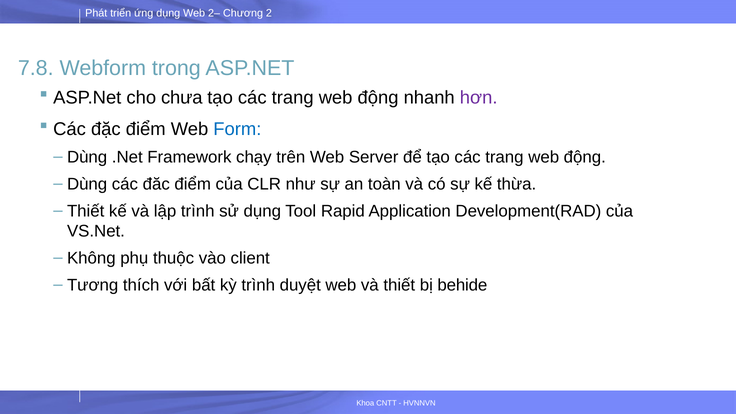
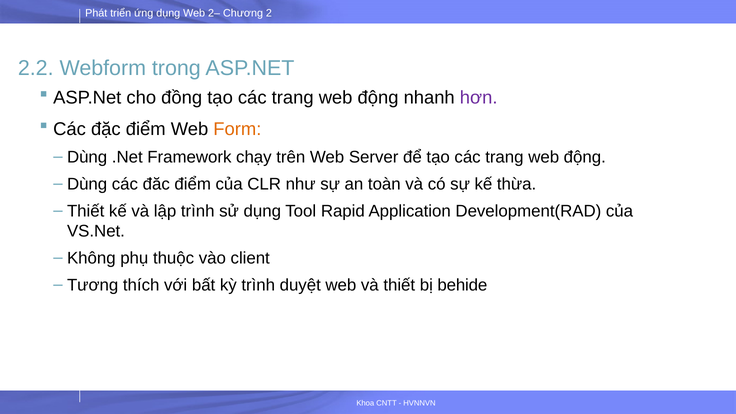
7.8: 7.8 -> 2.2 (36, 68)
chưa: chưa -> đồng (182, 98)
Form colour: blue -> orange (237, 129)
